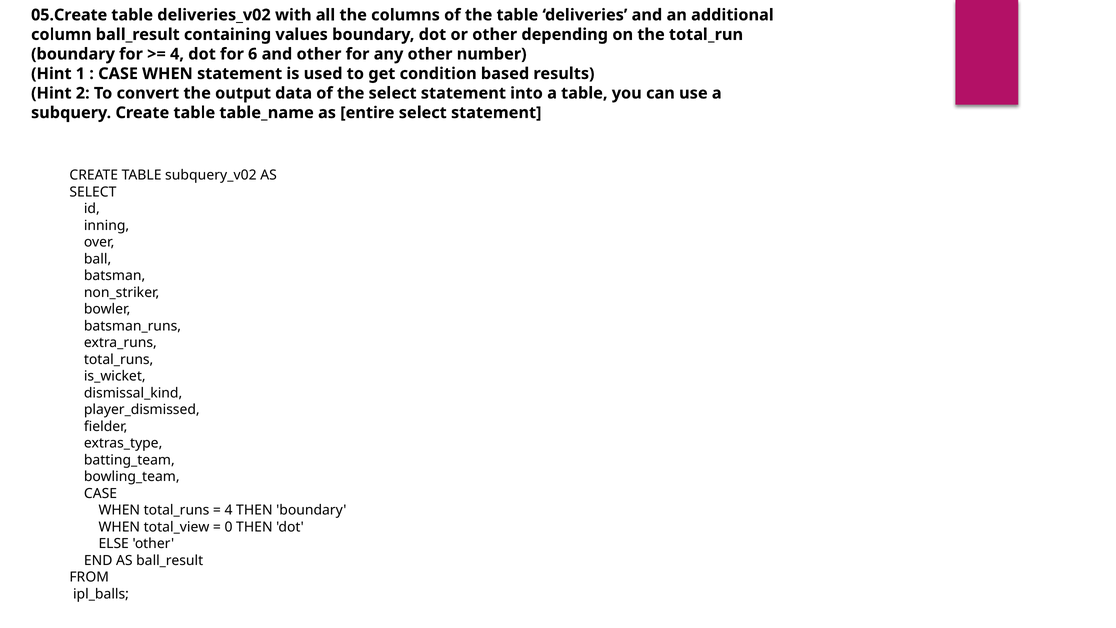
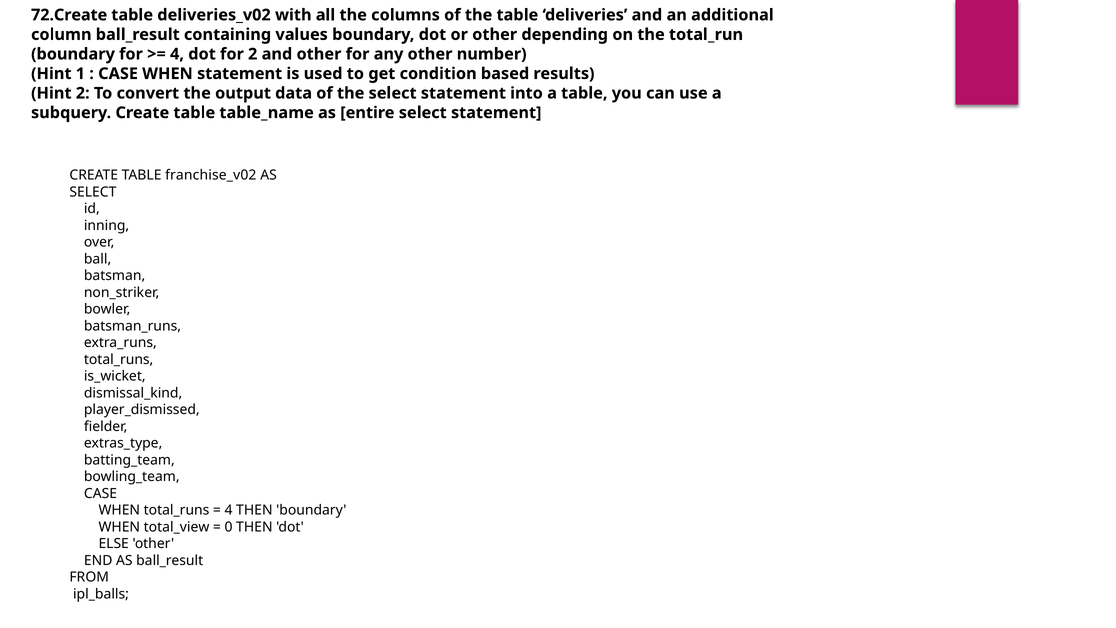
05.Create: 05.Create -> 72.Create (69, 15)
for 6: 6 -> 2 (253, 54)
subquery_v02: subquery_v02 -> franchise_v02 (211, 175)
